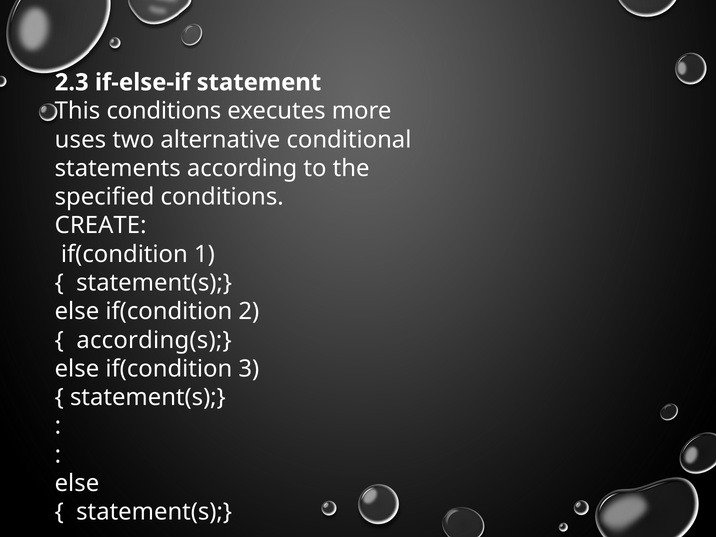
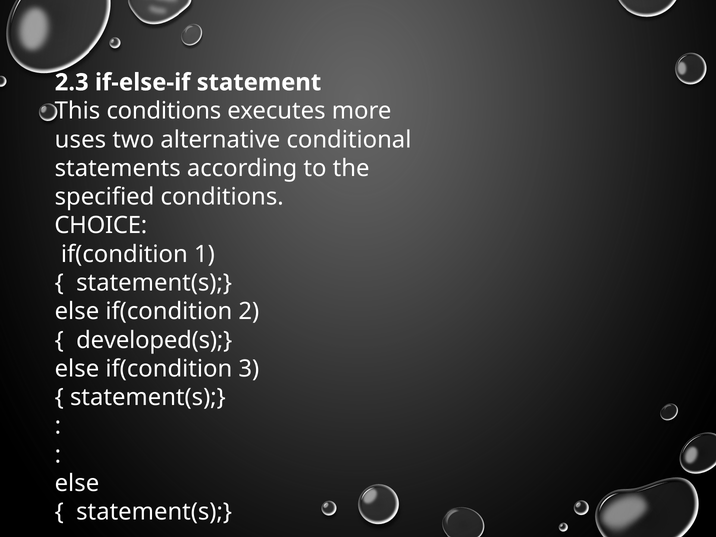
CREATE: CREATE -> CHOICE (101, 226)
according(s: according(s -> developed(s (154, 340)
